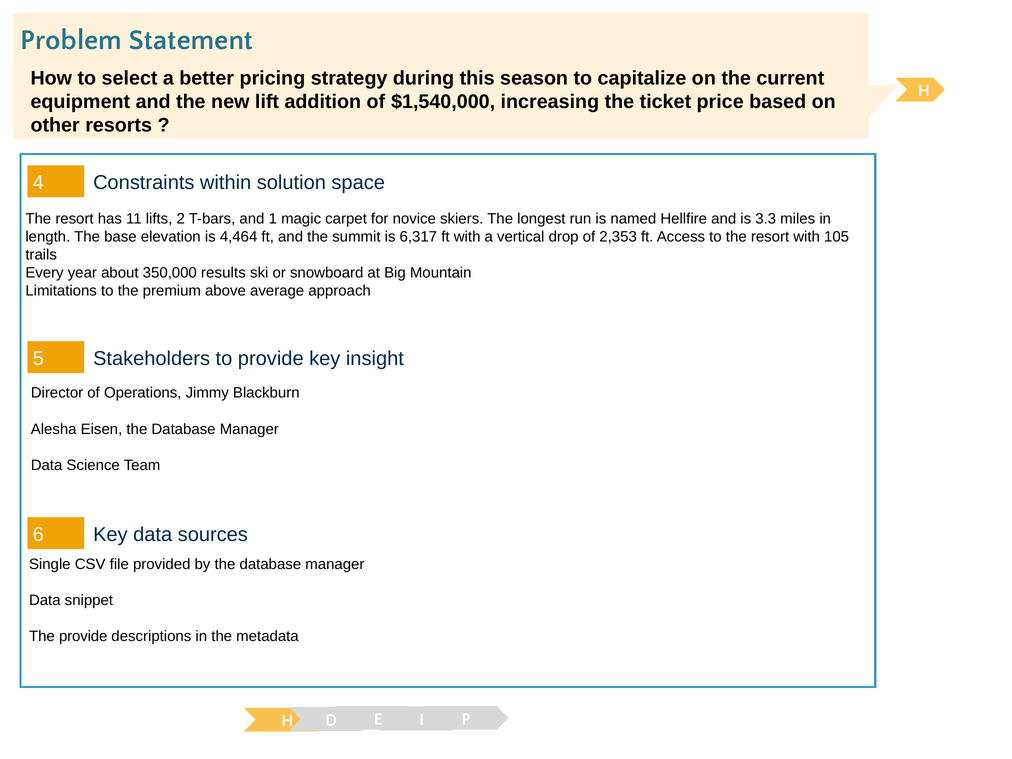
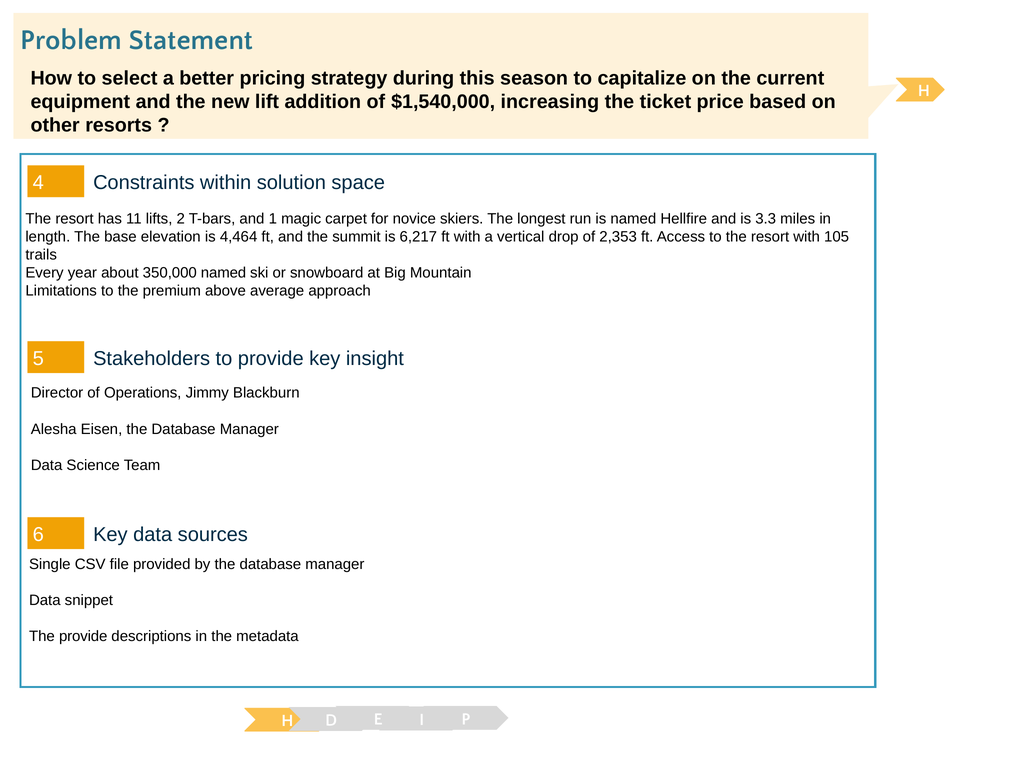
6,317: 6,317 -> 6,217 (418, 237)
350,000 results: results -> named (224, 273)
